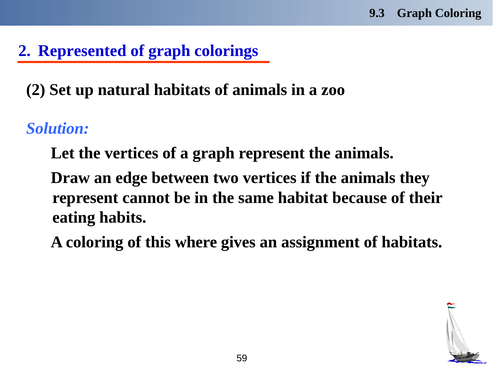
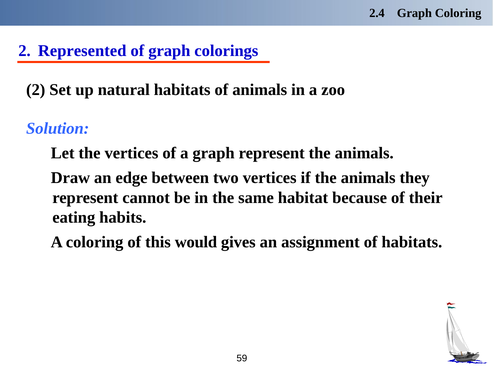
9.3: 9.3 -> 2.4 (377, 13)
where: where -> would (196, 242)
